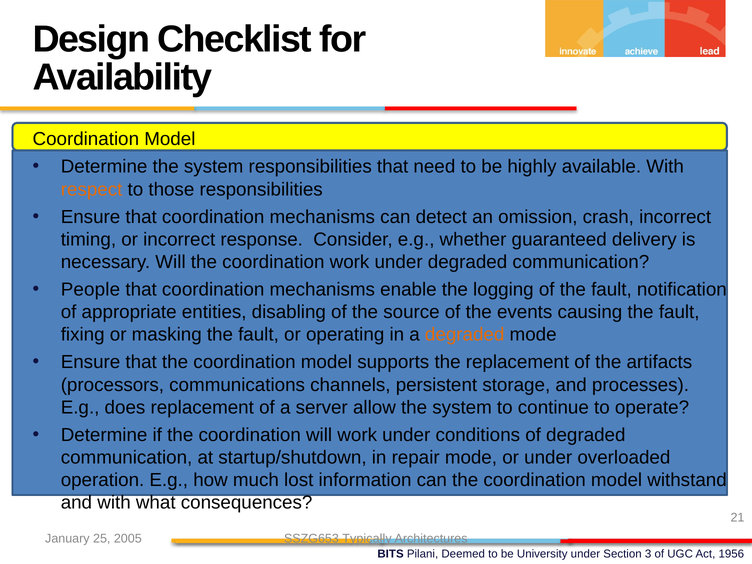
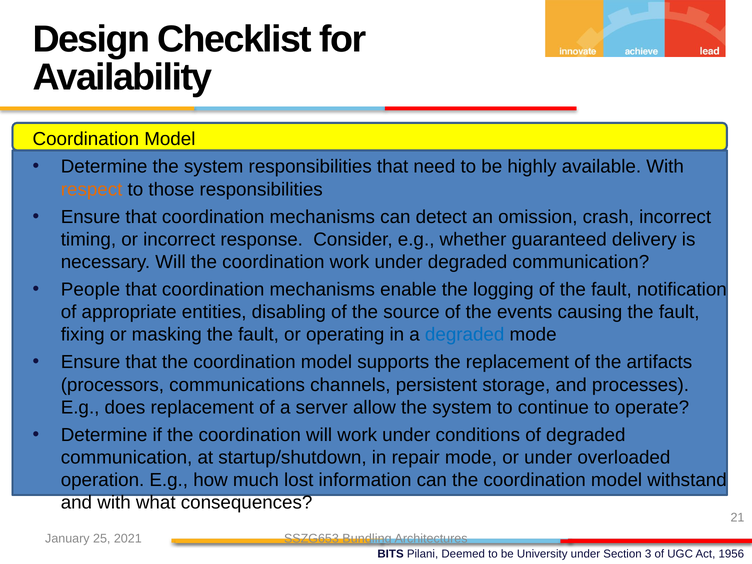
degraded colour: orange -> blue (465, 335)
2005: 2005 -> 2021 (128, 539)
Typically: Typically -> Bundling (367, 539)
